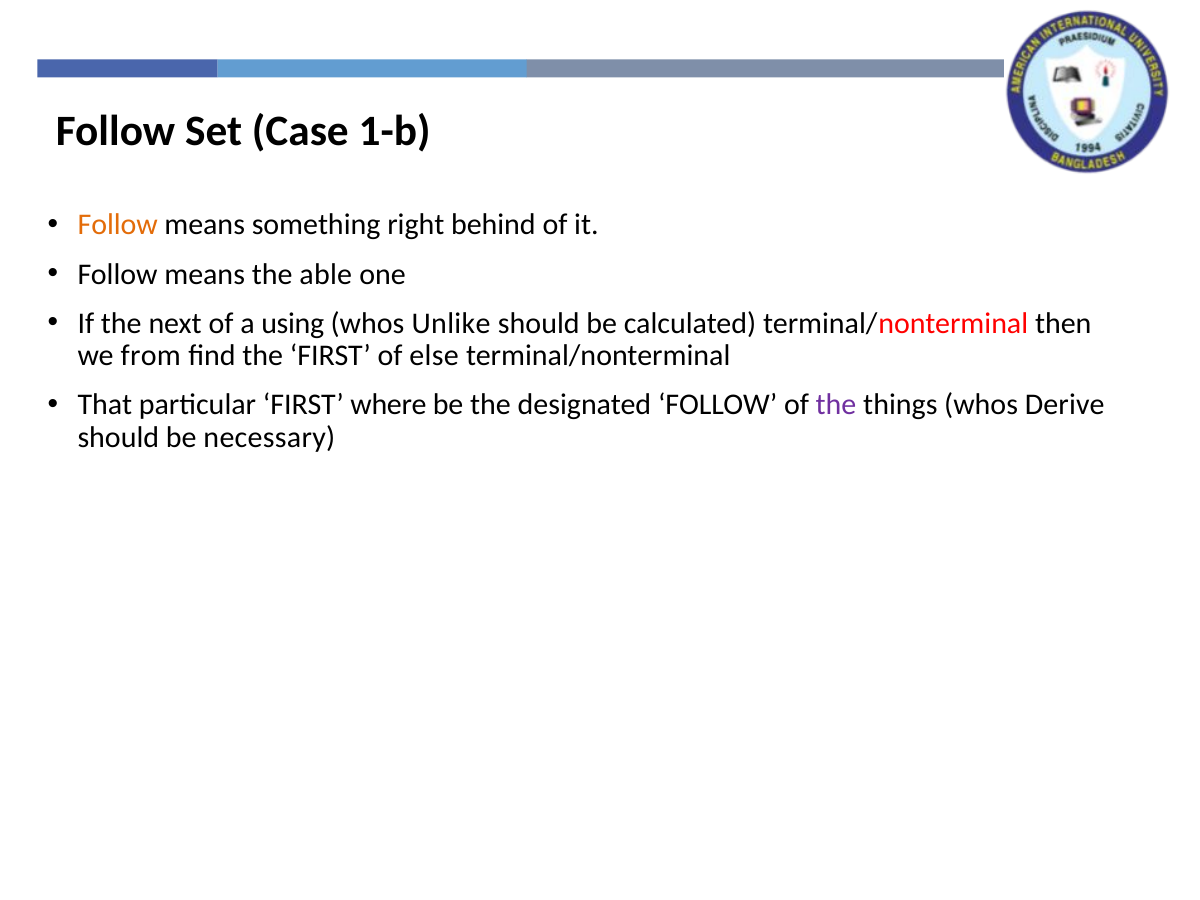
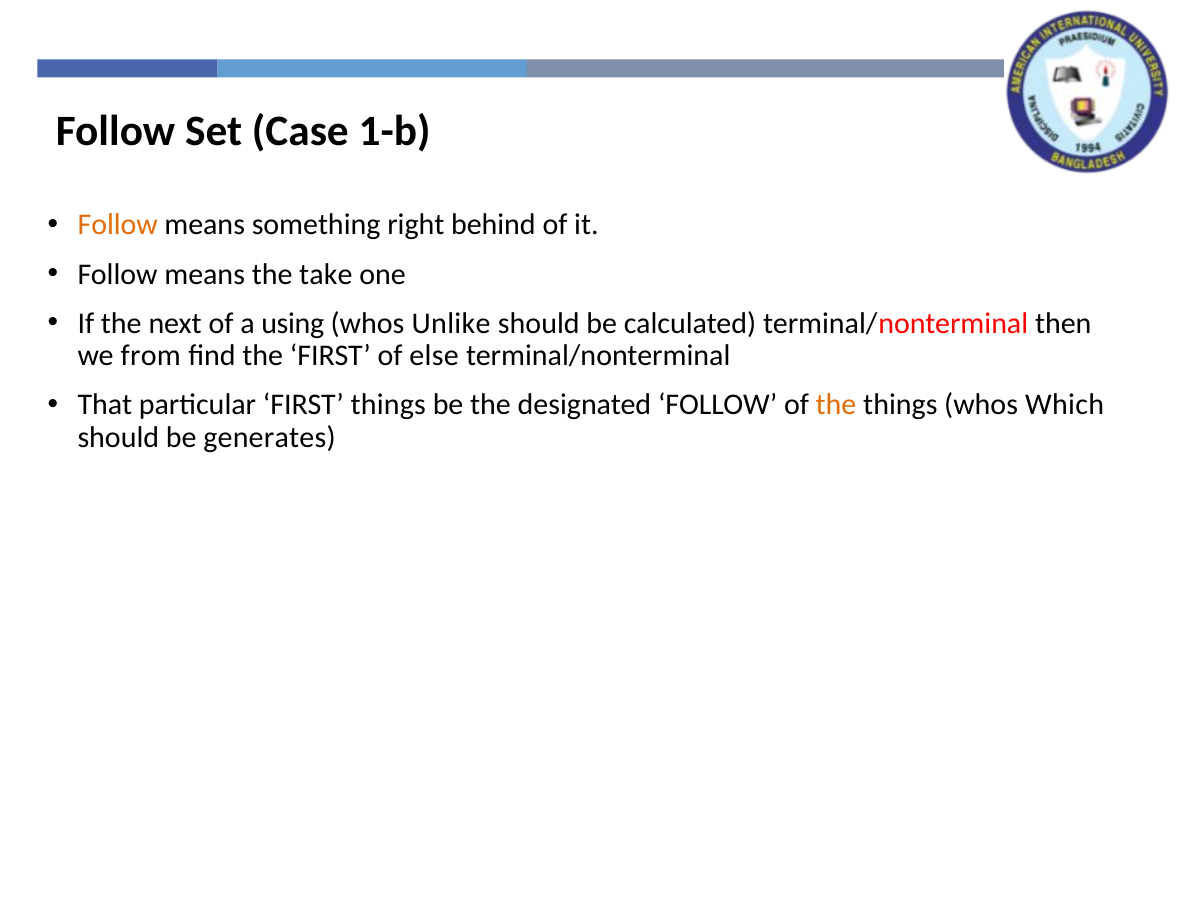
able: able -> take (326, 274)
FIRST where: where -> things (388, 405)
the colour: purple -> orange (836, 405)
Derive: Derive -> Which (1065, 405)
necessary: necessary -> generates (269, 437)
